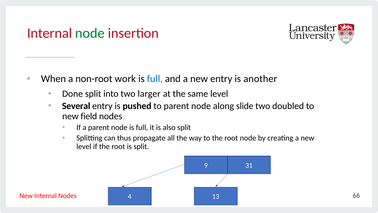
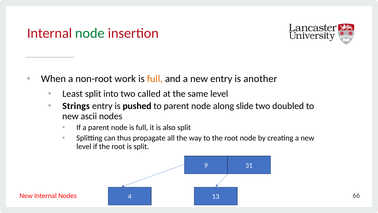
full colour: blue -> orange (155, 79)
Done: Done -> Least (73, 94)
larger: larger -> called (149, 94)
Several: Several -> Strings (76, 106)
field: field -> ascii (89, 116)
